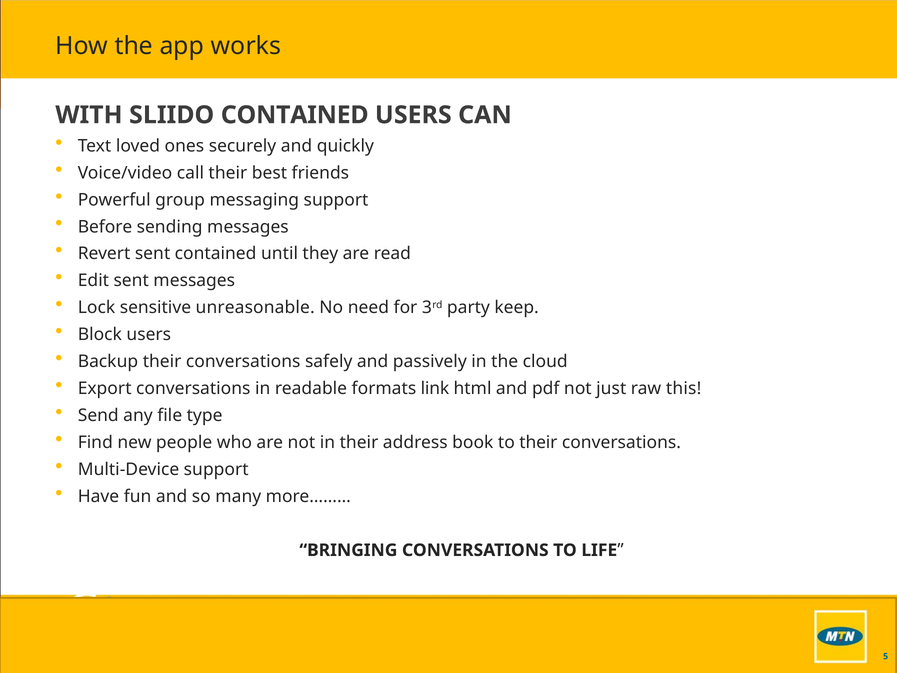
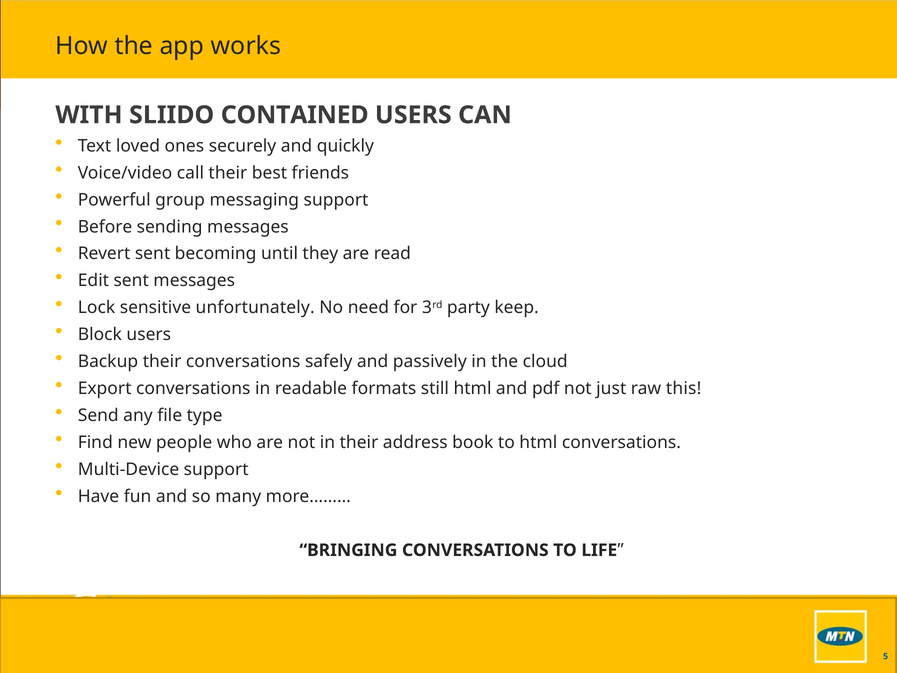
sent contained: contained -> becoming (216, 254)
unreasonable: unreasonable -> unfortunately (255, 308)
link: link -> still (435, 388)
to their: their -> html (538, 442)
